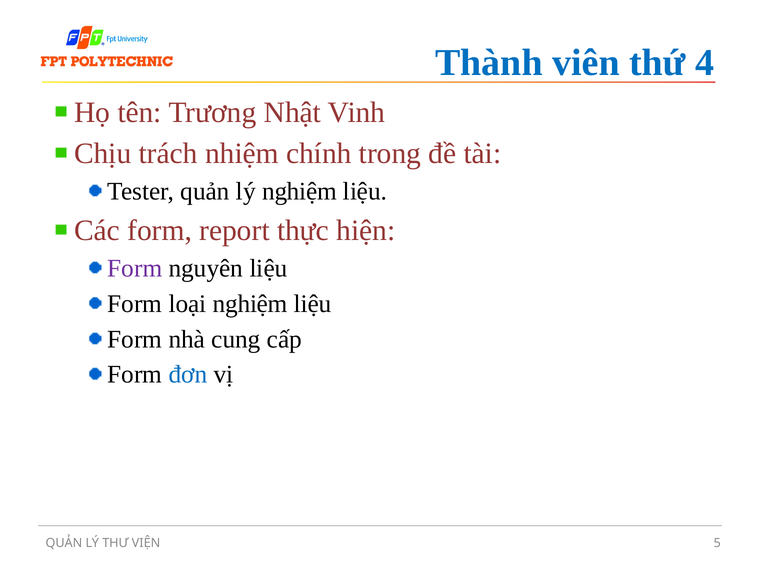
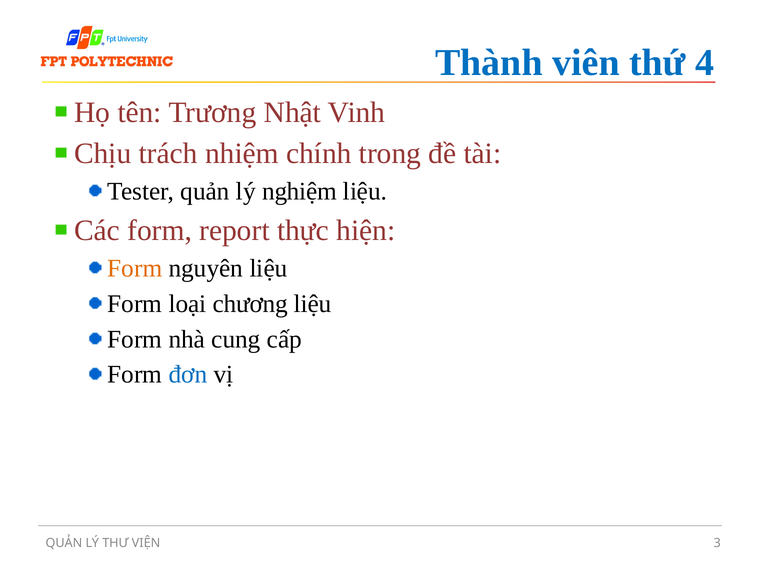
Form colour: purple -> orange (135, 268)
loại nghiệm: nghiệm -> chương (250, 304)
5: 5 -> 3 (717, 543)
